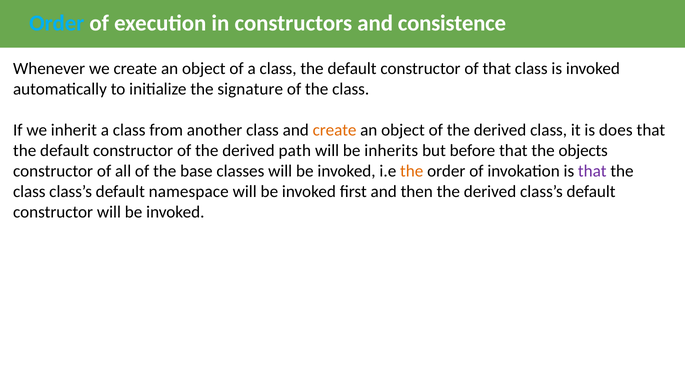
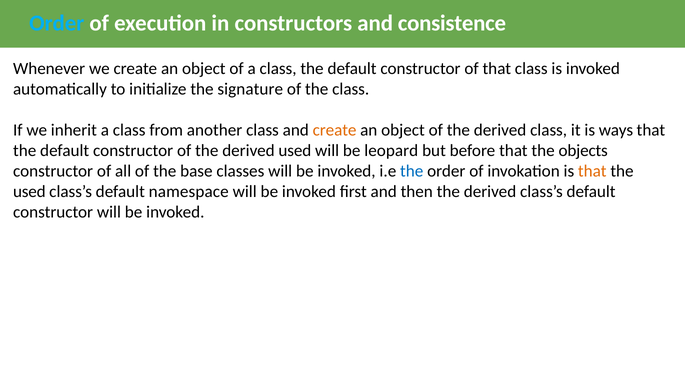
does: does -> ways (616, 130)
derived path: path -> used (295, 151)
inherits: inherits -> leopard (391, 151)
the colour: orange -> blue (412, 171)
that colour: purple -> orange (592, 171)
class: class -> used (29, 192)
